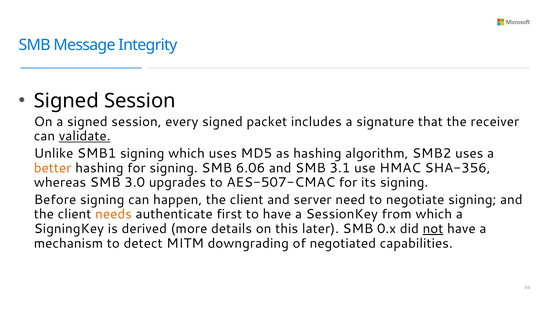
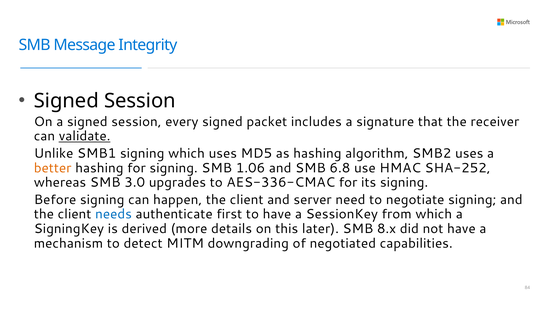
6.06: 6.06 -> 1.06 (250, 168)
3.1: 3.1 -> 6.8 (340, 168)
SHA-356: SHA-356 -> SHA-252 (458, 168)
AES-507-CMAC: AES-507-CMAC -> AES-336-CMAC (281, 183)
needs colour: orange -> blue (113, 214)
0.x: 0.x -> 8.x (387, 229)
not underline: present -> none (433, 229)
